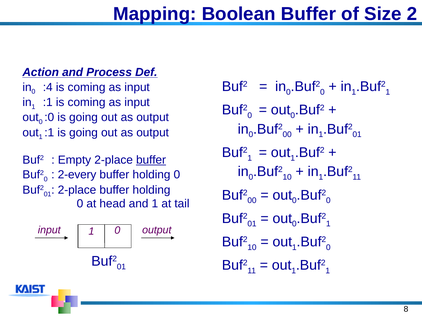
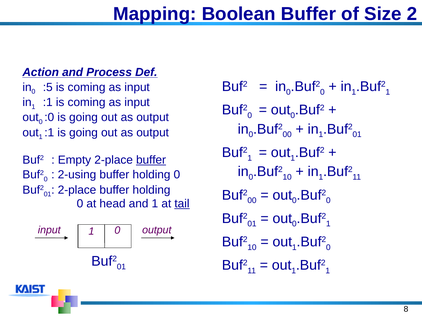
:4: :4 -> :5 (48, 87)
2-every: 2-every -> 2-using (77, 175)
tail underline: none -> present (182, 204)
